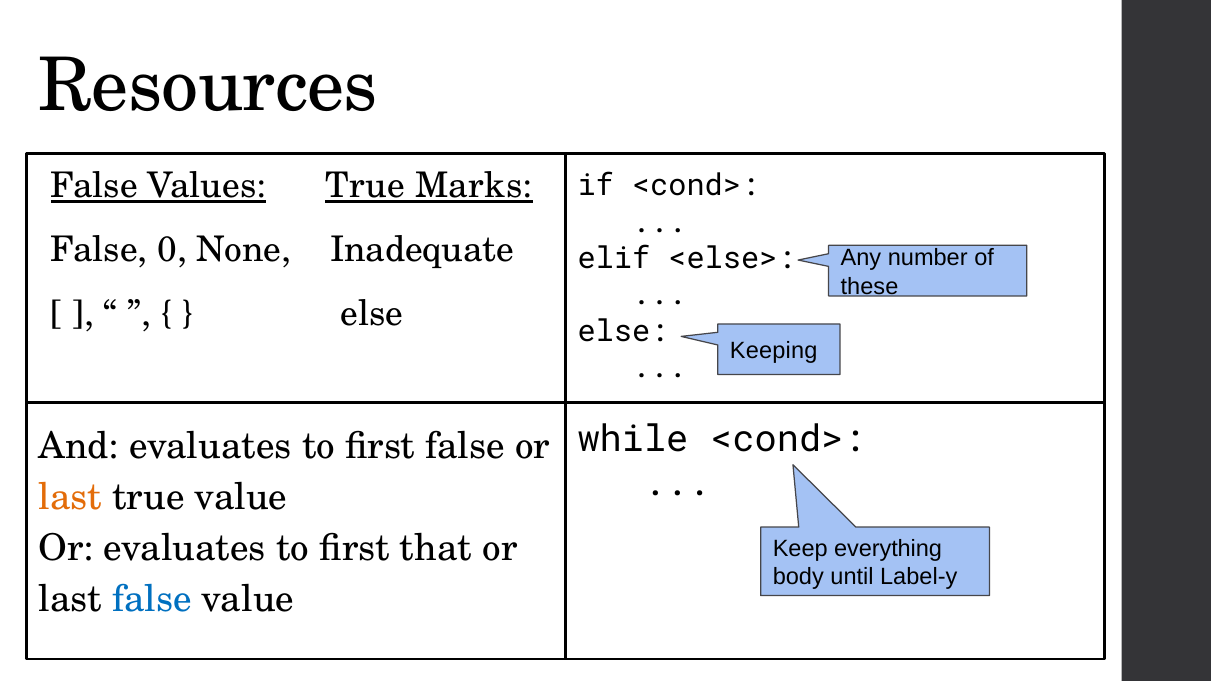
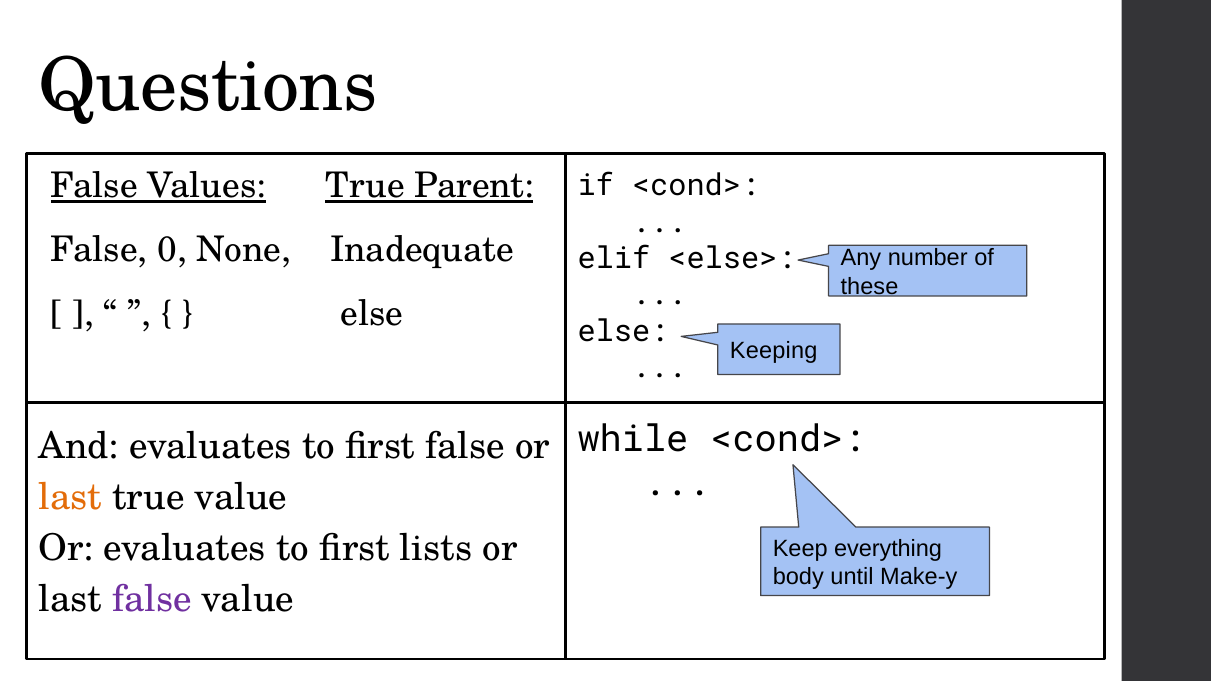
Resources: Resources -> Questions (208, 86)
Marks: Marks -> Parent (474, 186)
that: that -> lists (436, 548)
Label-y: Label-y -> Make-y (919, 577)
false colour: blue -> purple (152, 599)
